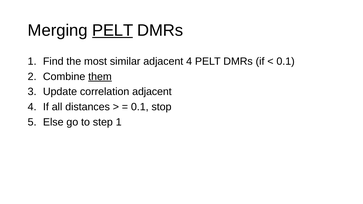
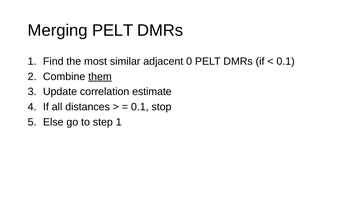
PELT underline: present -> none (113, 30)
similar adjacent 4: 4 -> 0 (189, 61)
correlation adjacent: adjacent -> estimate (152, 92)
